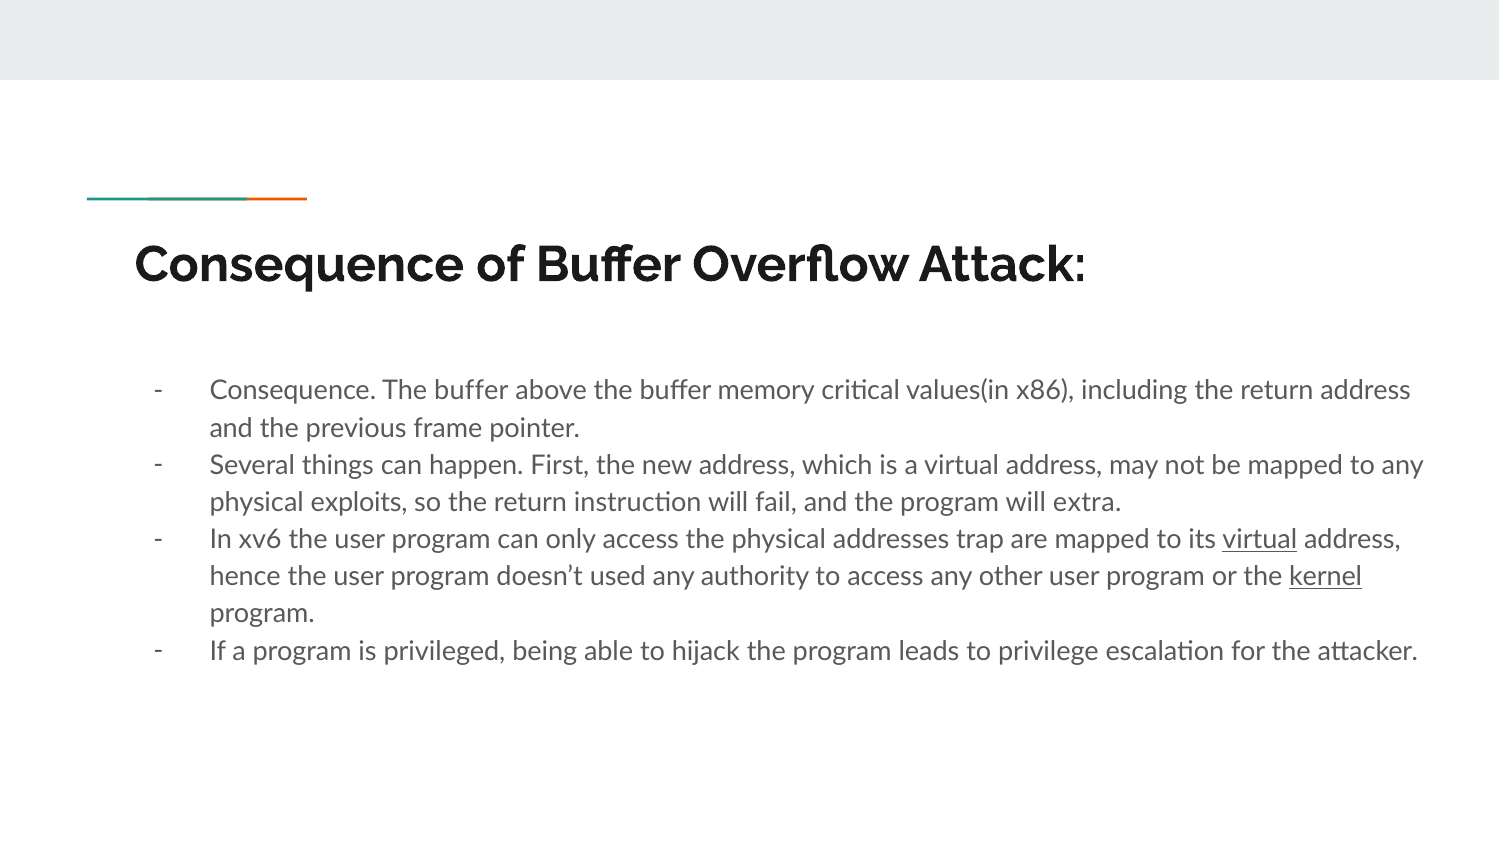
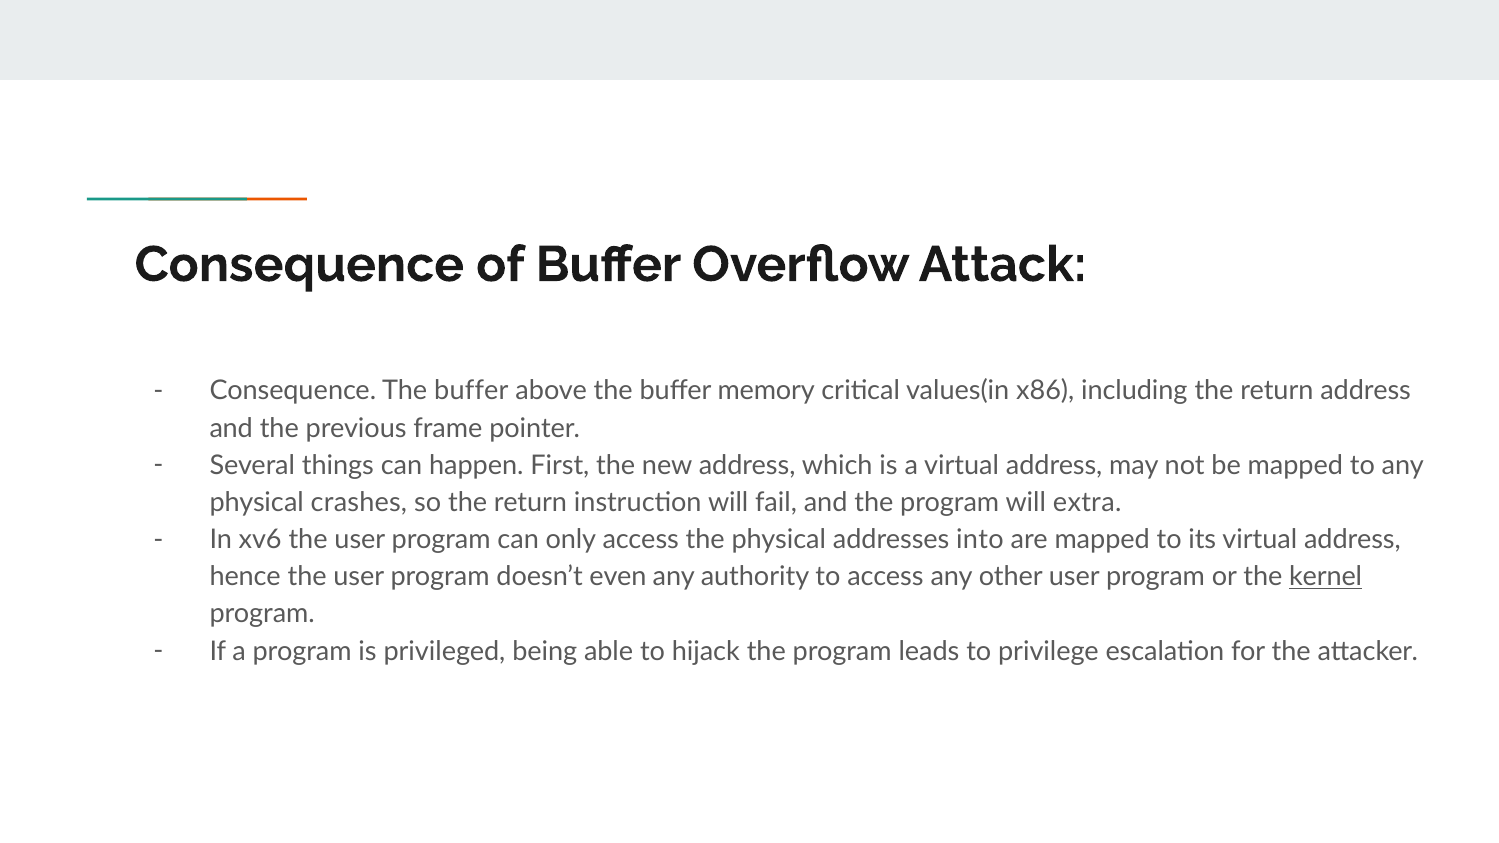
exploits: exploits -> crashes (359, 503)
trap: trap -> into (980, 540)
virtual underline: present -> none (1260, 540)
used: used -> even (618, 577)
